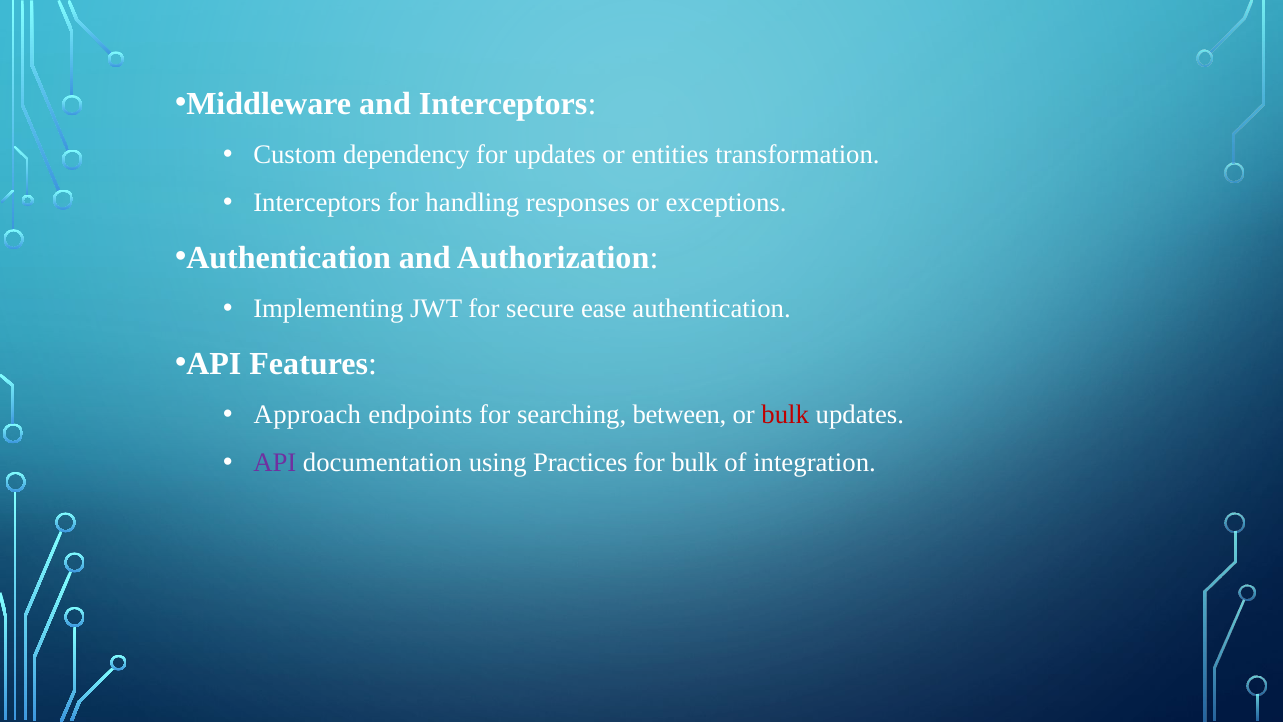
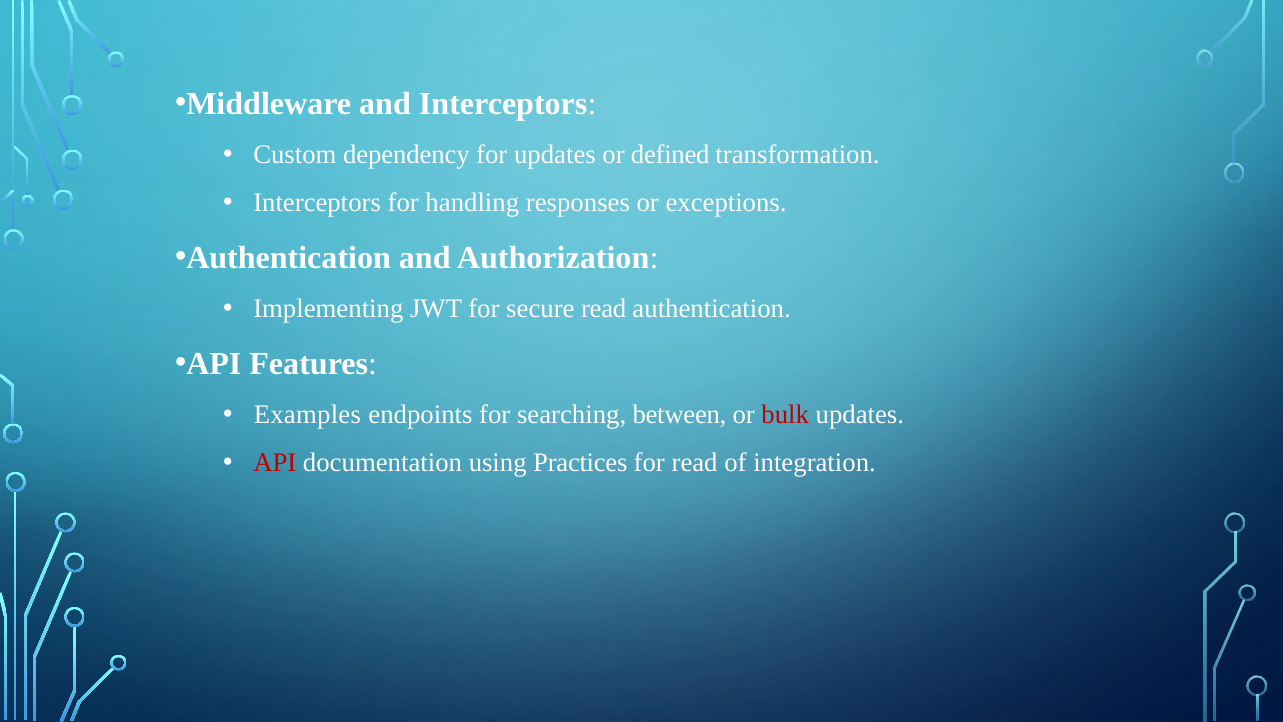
entities: entities -> defined (670, 155)
secure ease: ease -> read (604, 309)
Approach: Approach -> Examples (307, 415)
API colour: purple -> red (275, 463)
for bulk: bulk -> read (695, 463)
